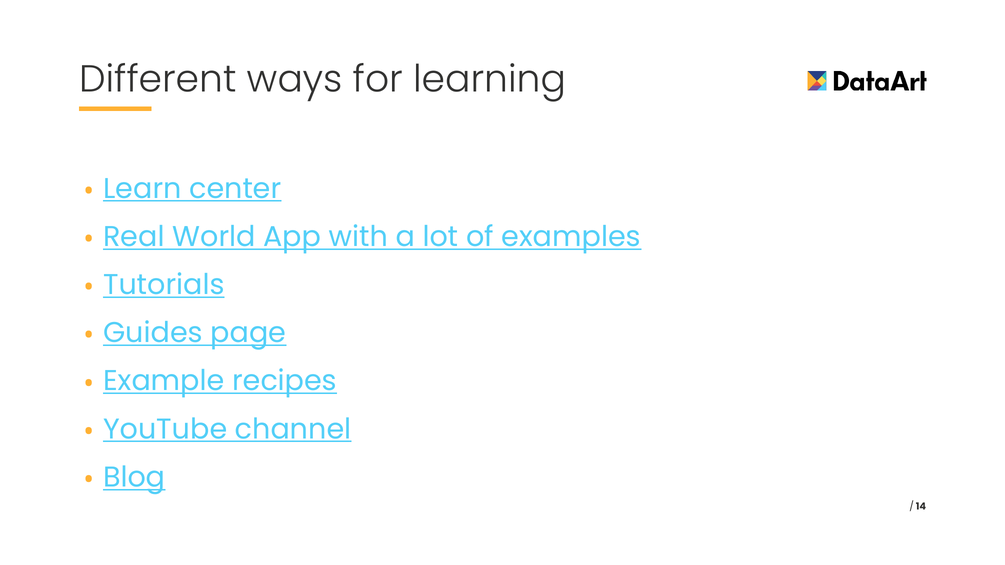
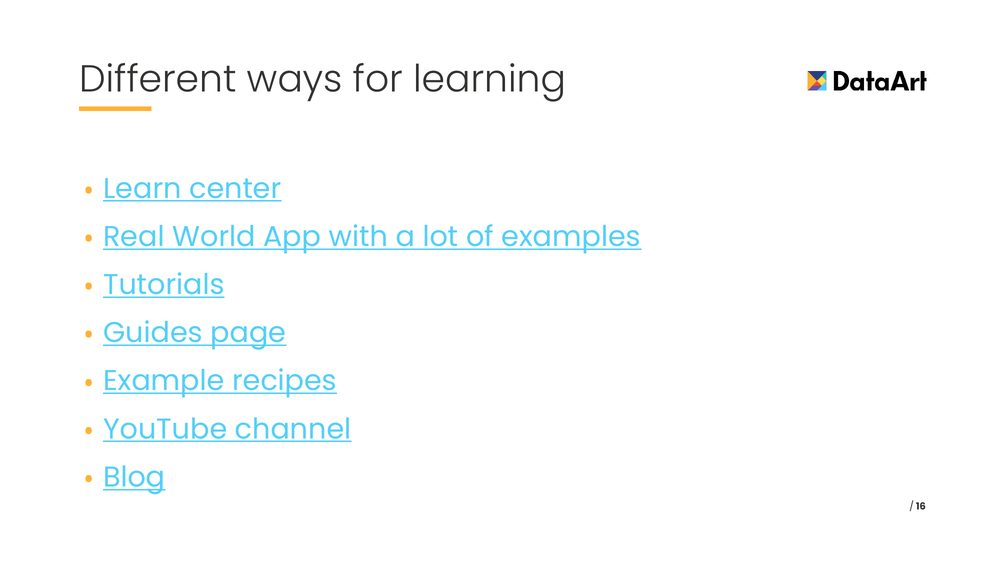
14: 14 -> 16 (921, 507)
